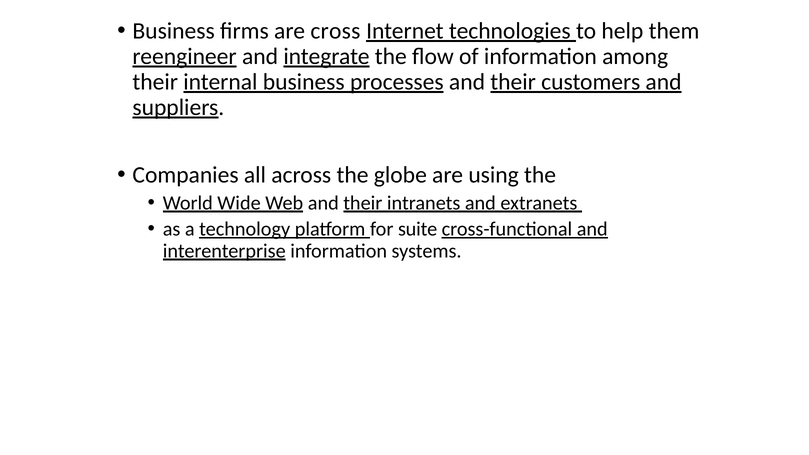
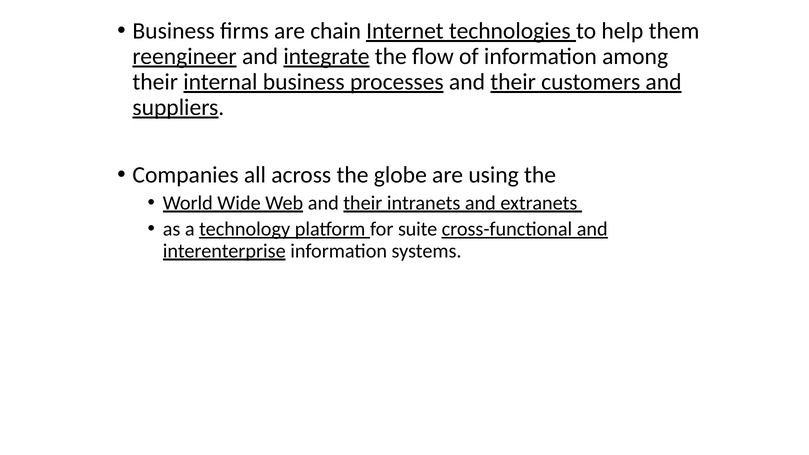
cross: cross -> chain (336, 31)
